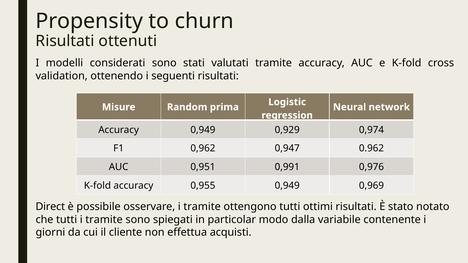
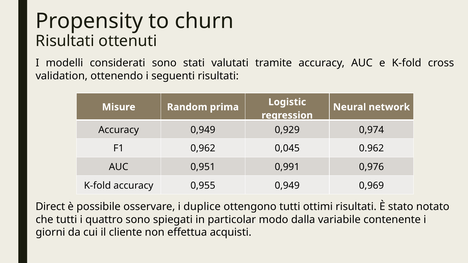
0,947: 0,947 -> 0,045 (287, 148)
osservare i tramite: tramite -> duplice (202, 207)
tutti i tramite: tramite -> quattro (104, 220)
